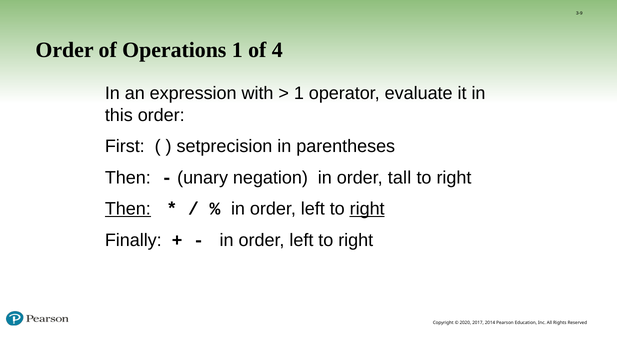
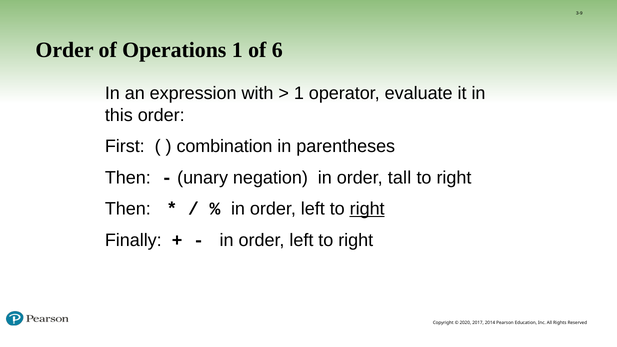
4: 4 -> 6 (277, 50)
setprecision: setprecision -> combination (224, 146)
Then underline: present -> none (128, 209)
